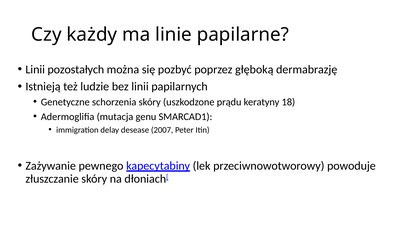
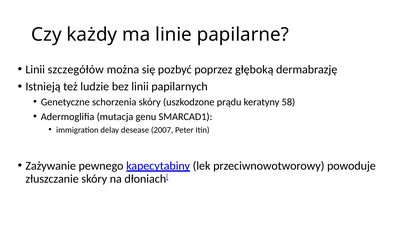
pozostałych: pozostałych -> szczegółów (76, 69)
18: 18 -> 58 (288, 102)
